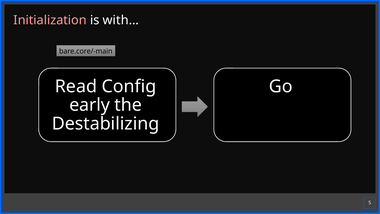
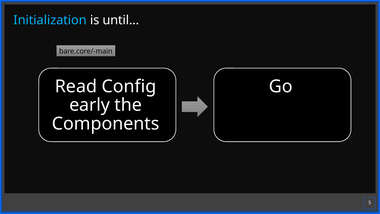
Initialization colour: pink -> light blue (50, 20)
with…: with… -> until… (121, 20)
Destabilizing: Destabilizing -> Components (106, 124)
